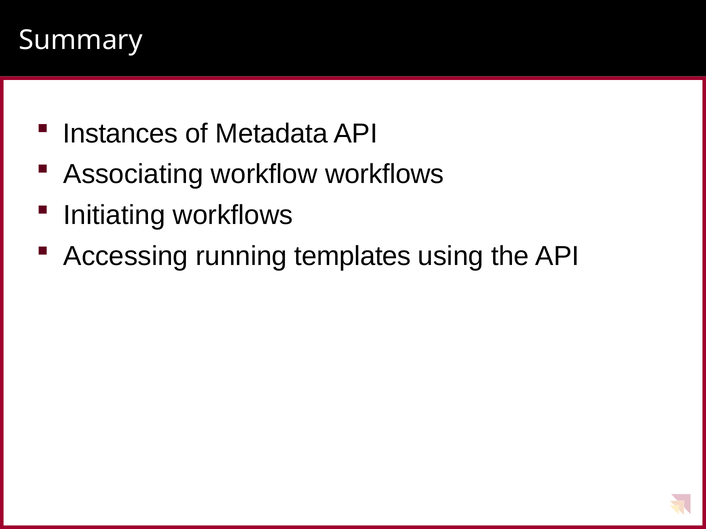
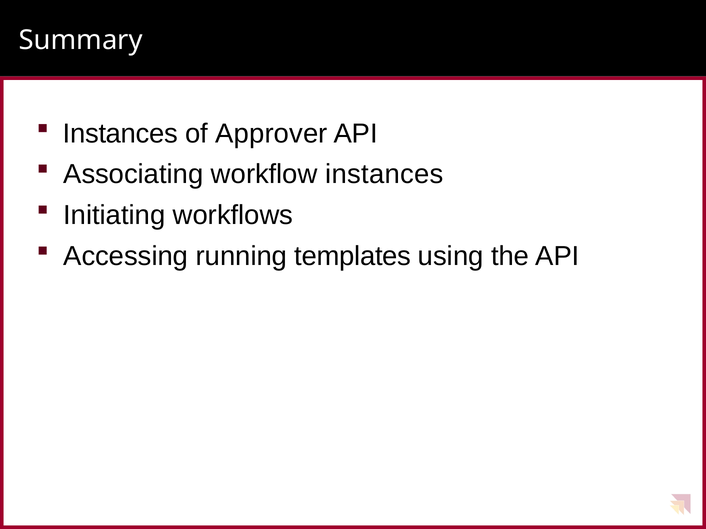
Metadata: Metadata -> Approver (271, 134)
workflow workflows: workflows -> instances (384, 175)
